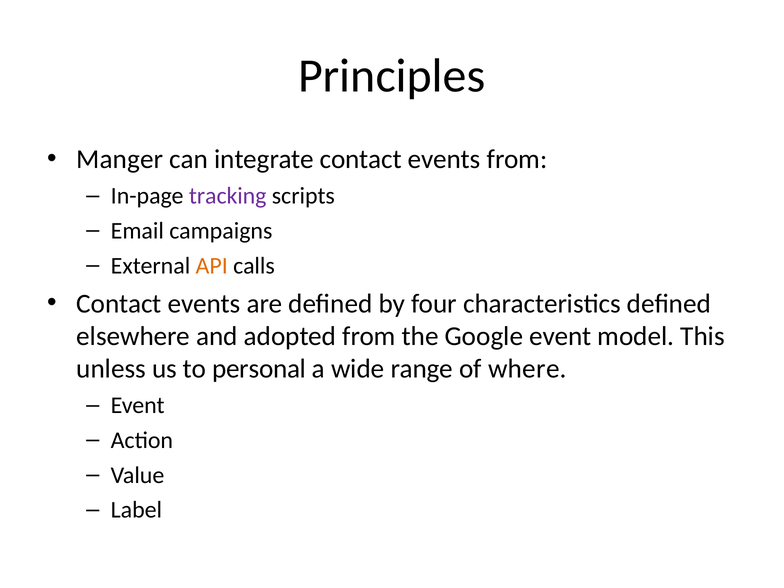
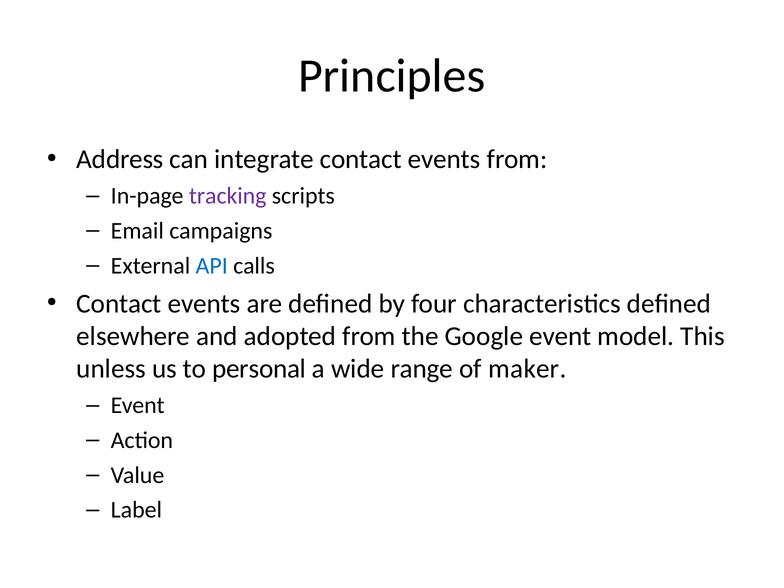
Manger: Manger -> Address (120, 159)
API colour: orange -> blue (212, 266)
where: where -> maker (527, 369)
